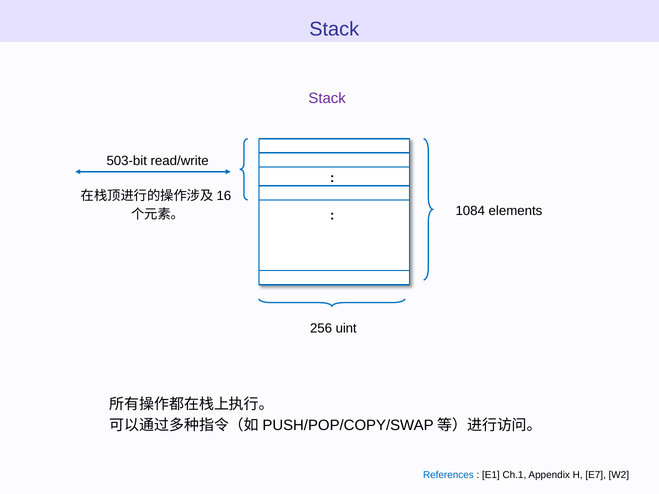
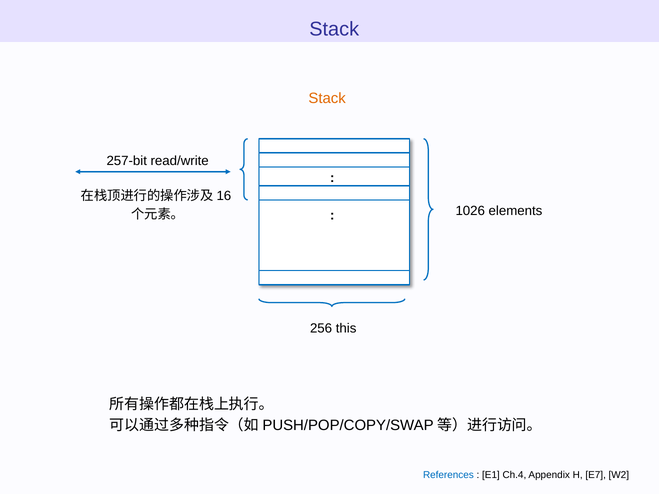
Stack colour: purple -> orange (327, 98)
503-bit: 503-bit -> 257-bit (127, 161)
1084: 1084 -> 1026 (470, 211)
uint: uint -> this (346, 328)
Ch.1: Ch.1 -> Ch.4 (514, 475)
